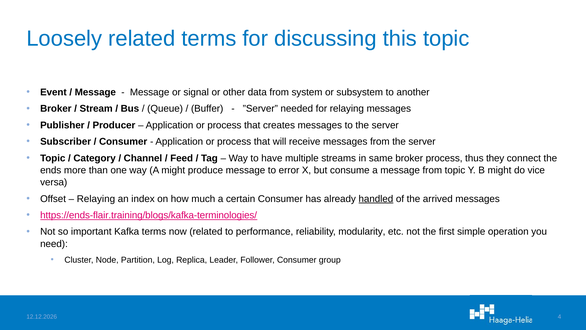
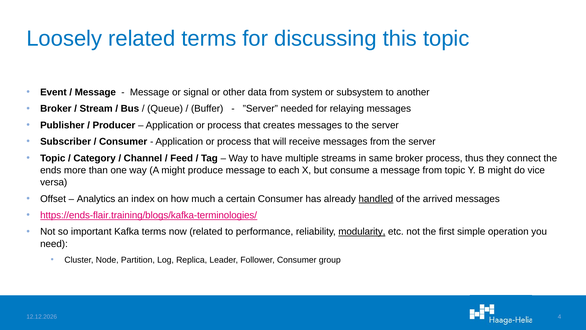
error: error -> each (289, 170)
Relaying: Relaying -> Analytics (96, 199)
modularity underline: none -> present (362, 231)
